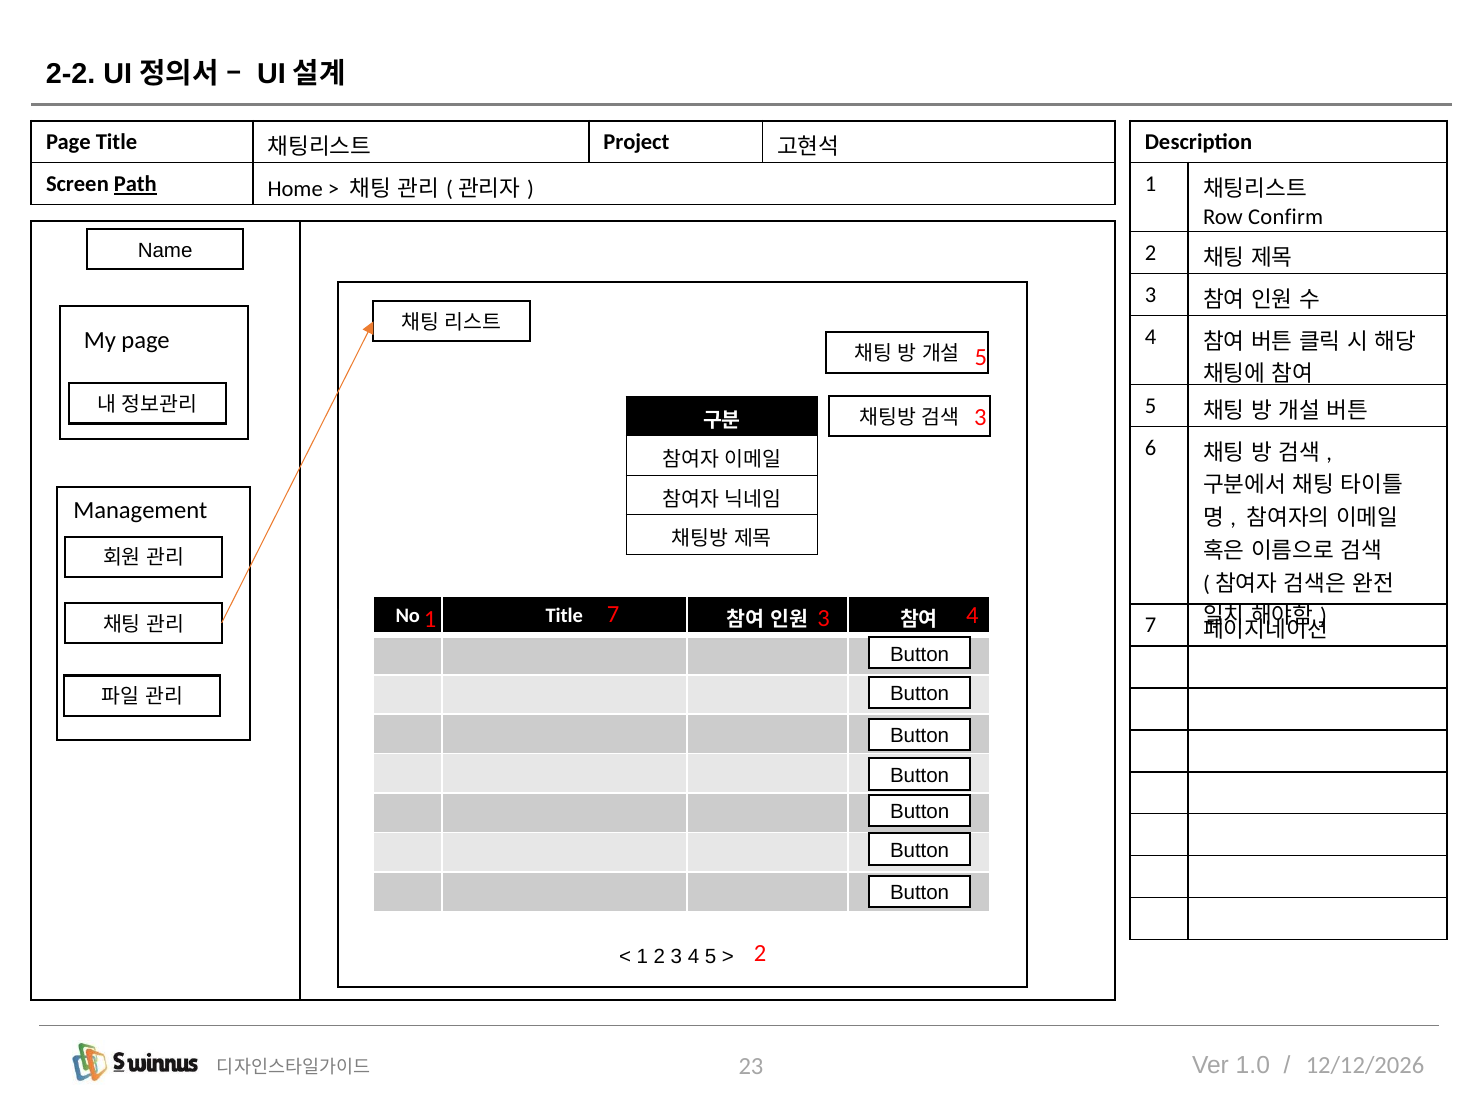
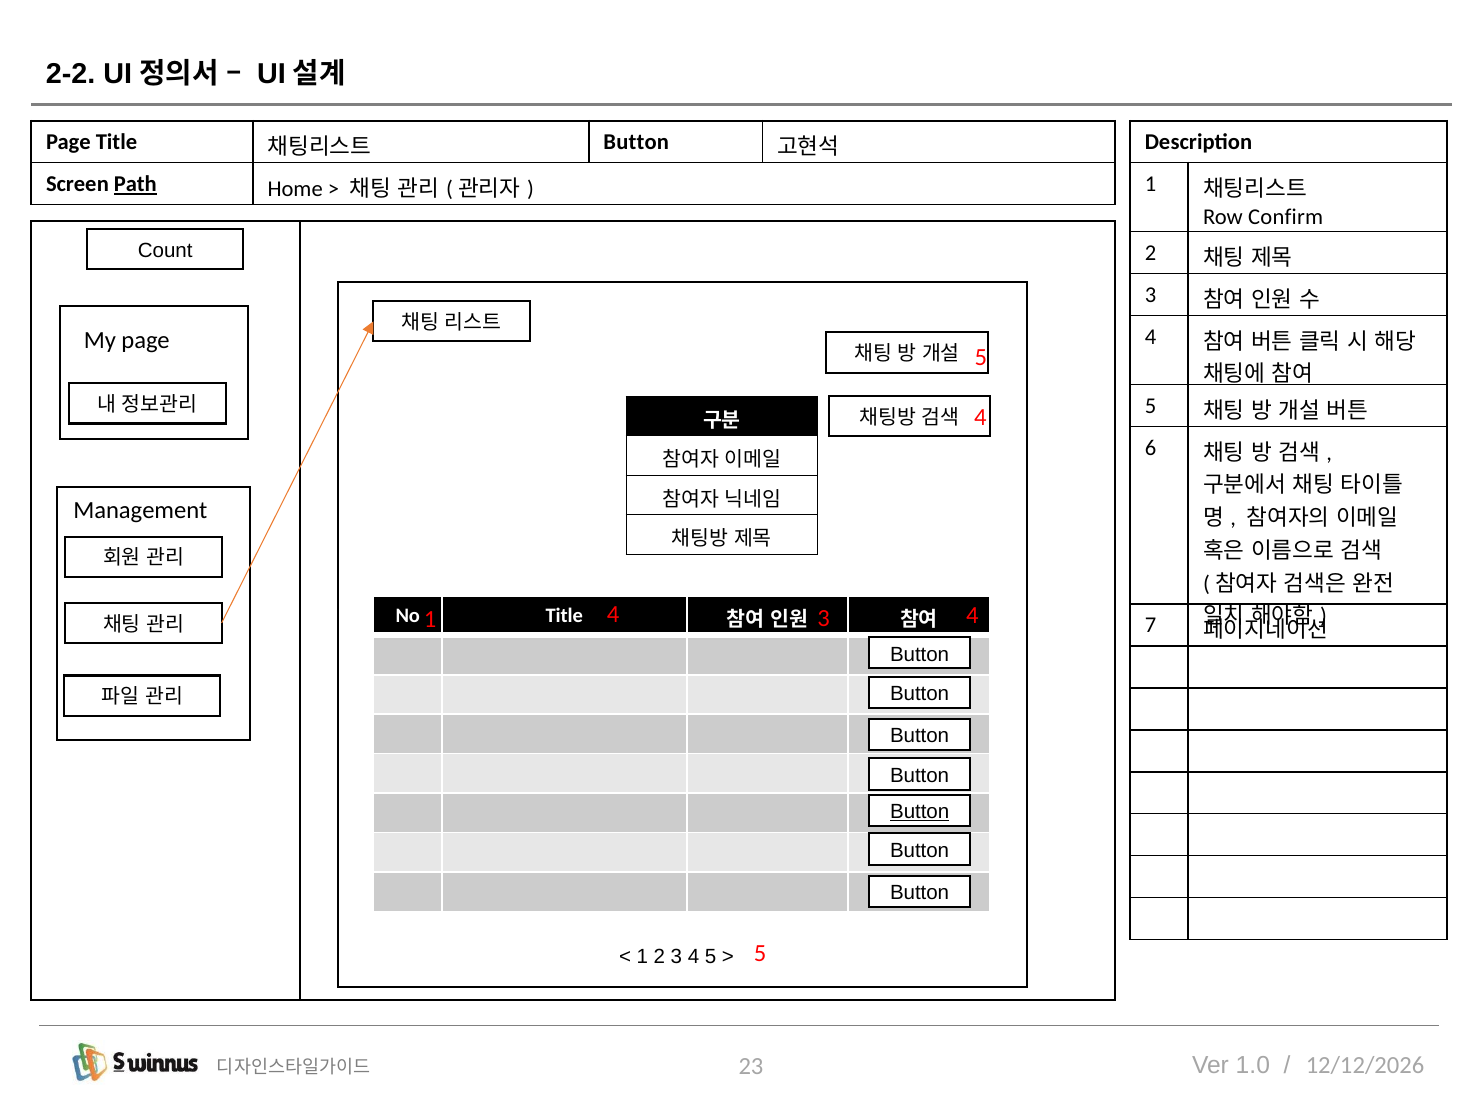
Project: Project -> Button (636, 142)
Name: Name -> Count (165, 251)
3: 3 -> 4 (980, 418)
1 7: 7 -> 4 (613, 615)
Button underline: none -> present (920, 812)
2: 2 -> 5 (760, 954)
